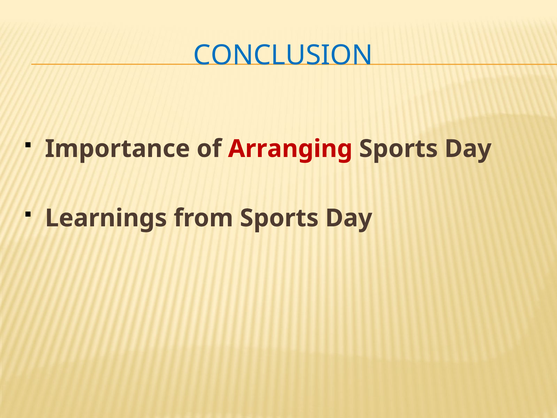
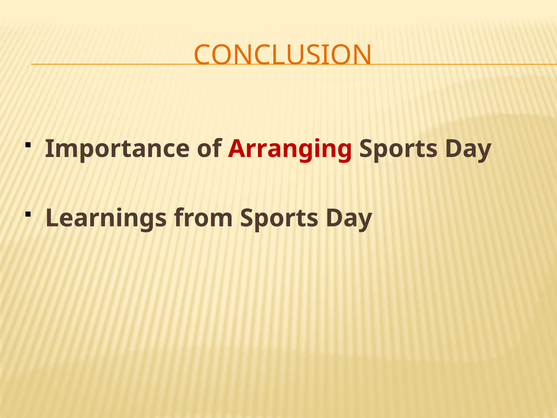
CONCLUSION colour: blue -> orange (283, 55)
